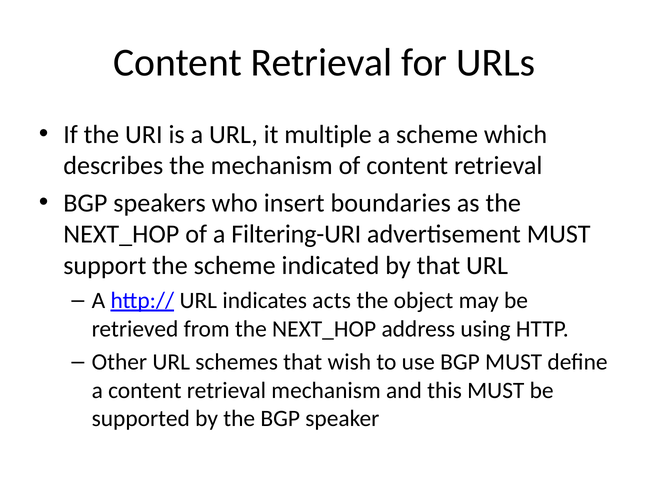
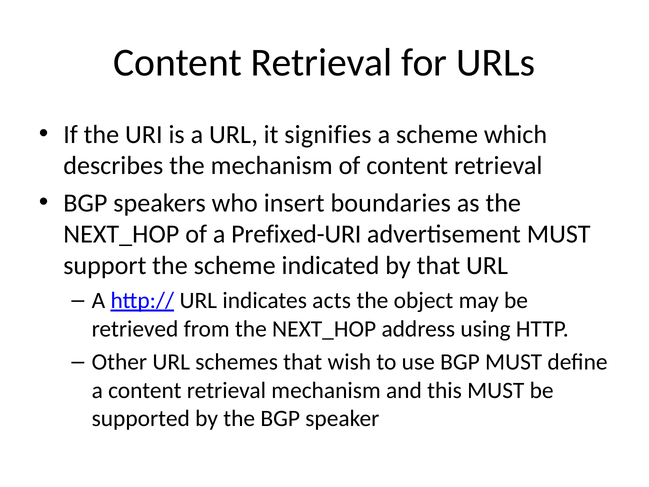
multiple: multiple -> signifies (328, 134)
Filtering-URI: Filtering-URI -> Prefixed-URI (296, 234)
